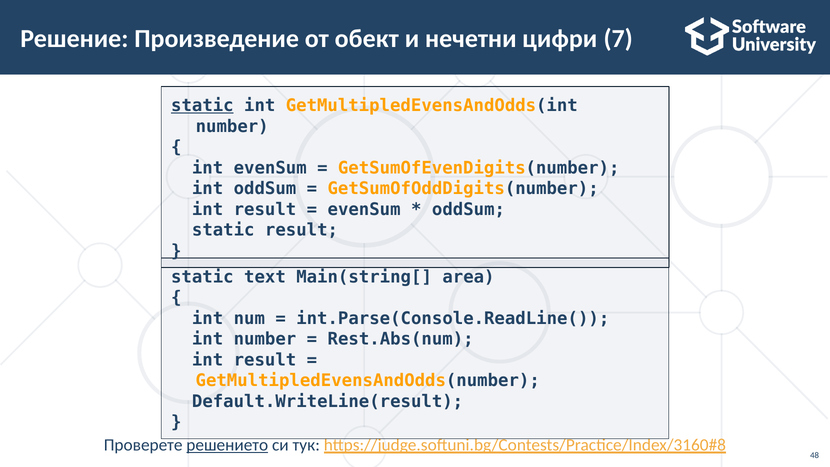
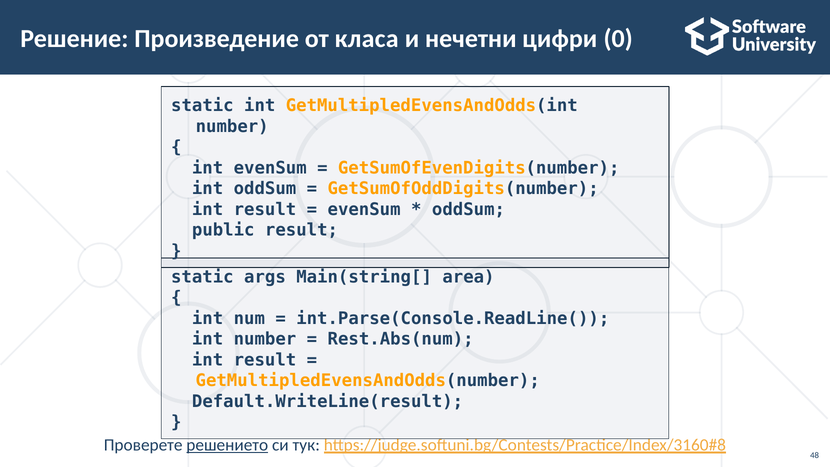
обект: обект -> класа (367, 39)
7: 7 -> 0 (618, 39)
static underline: present -> none (202, 106)
static: static -> public (223, 230)
text: text -> args (265, 277)
